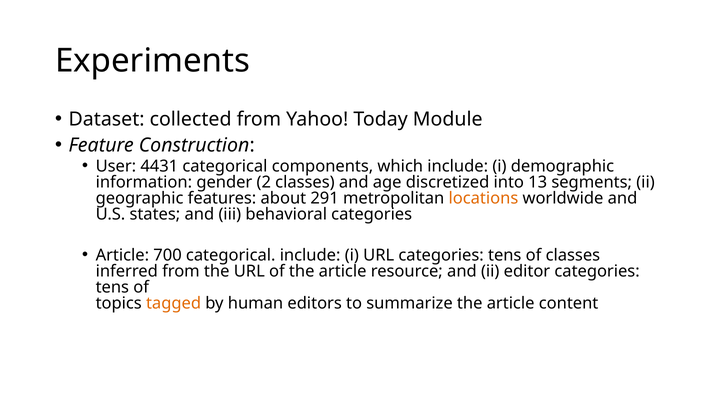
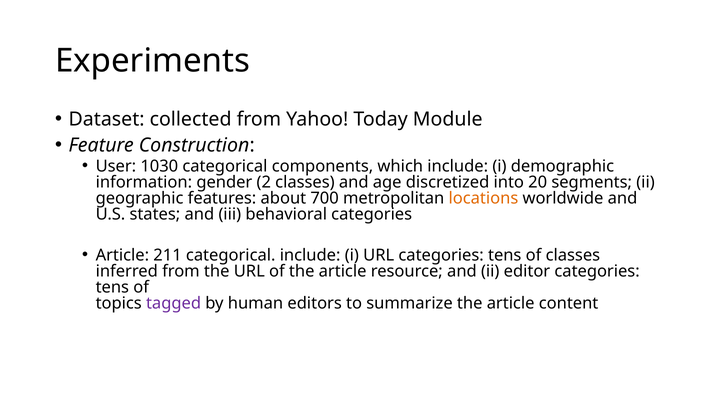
4431: 4431 -> 1030 (159, 166)
13: 13 -> 20 (538, 182)
291: 291 -> 700 (325, 198)
700: 700 -> 211 (168, 255)
tagged colour: orange -> purple (174, 303)
